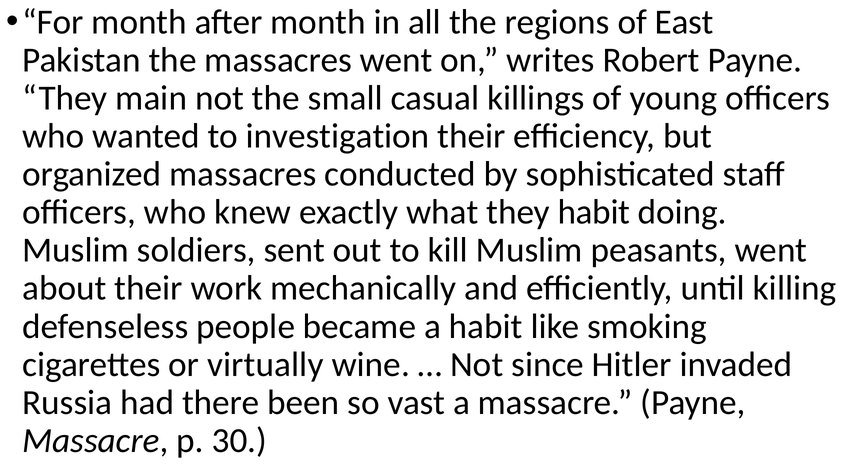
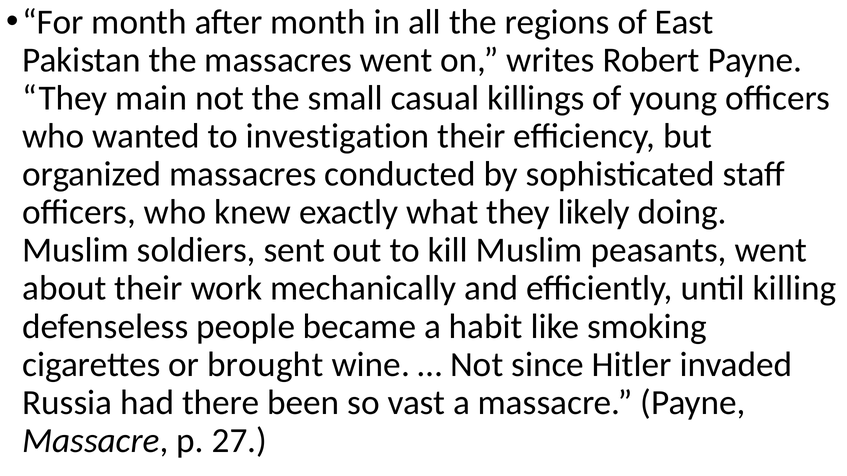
they habit: habit -> likely (594, 212)
virtually: virtually -> brought (265, 365)
30: 30 -> 27 (239, 441)
